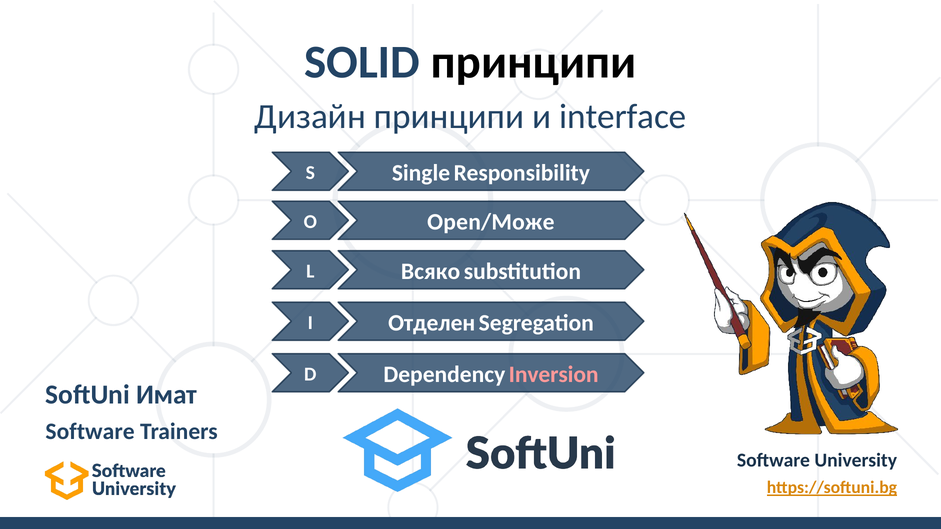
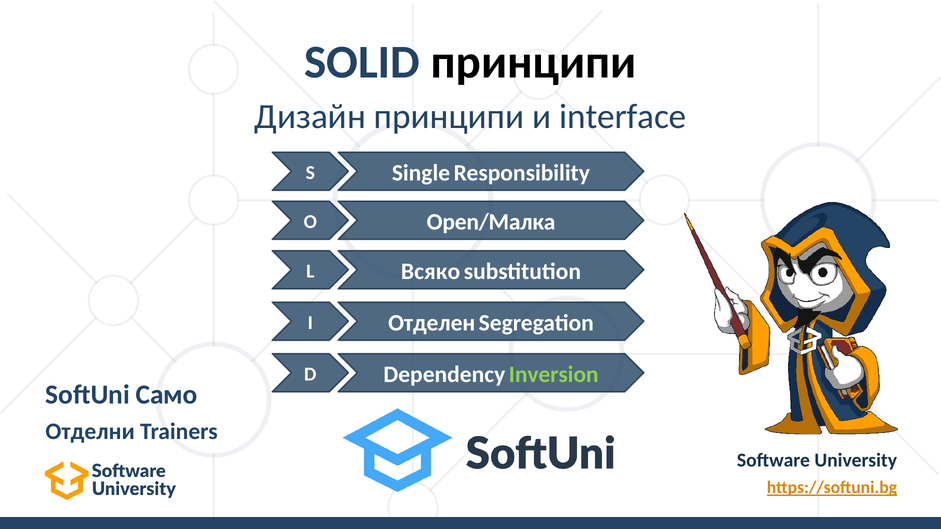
Open/Може: Open/Може -> Open/Малка (491, 222)
Inversion colour: pink -> light green (554, 375)
Имат: Имат -> Само (167, 395)
Software: Software -> Отделни (90, 432)
